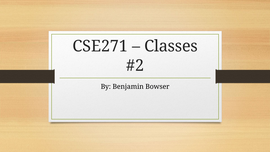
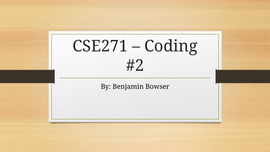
Classes: Classes -> Coding (171, 46)
